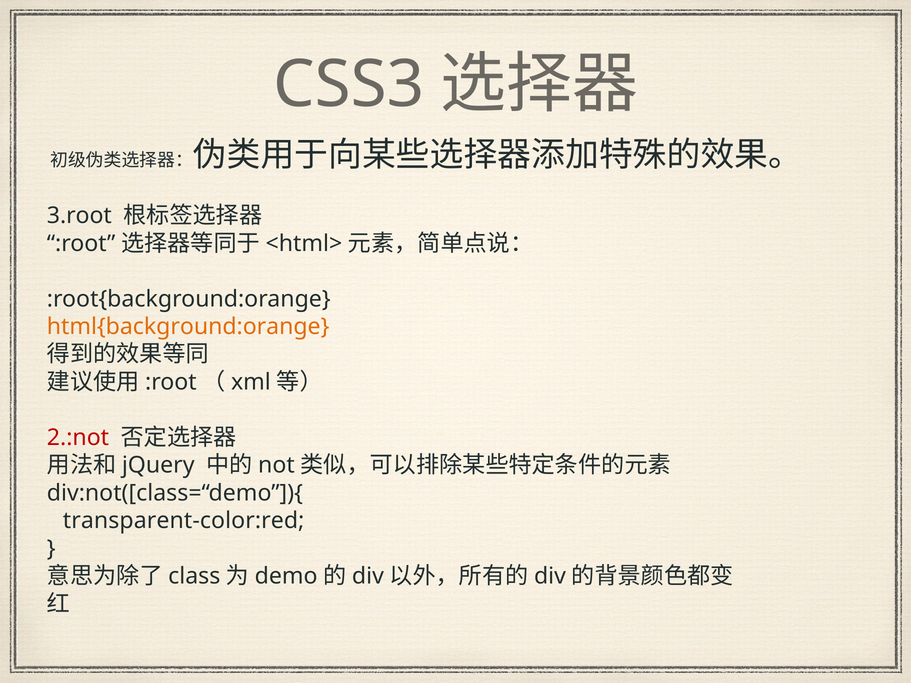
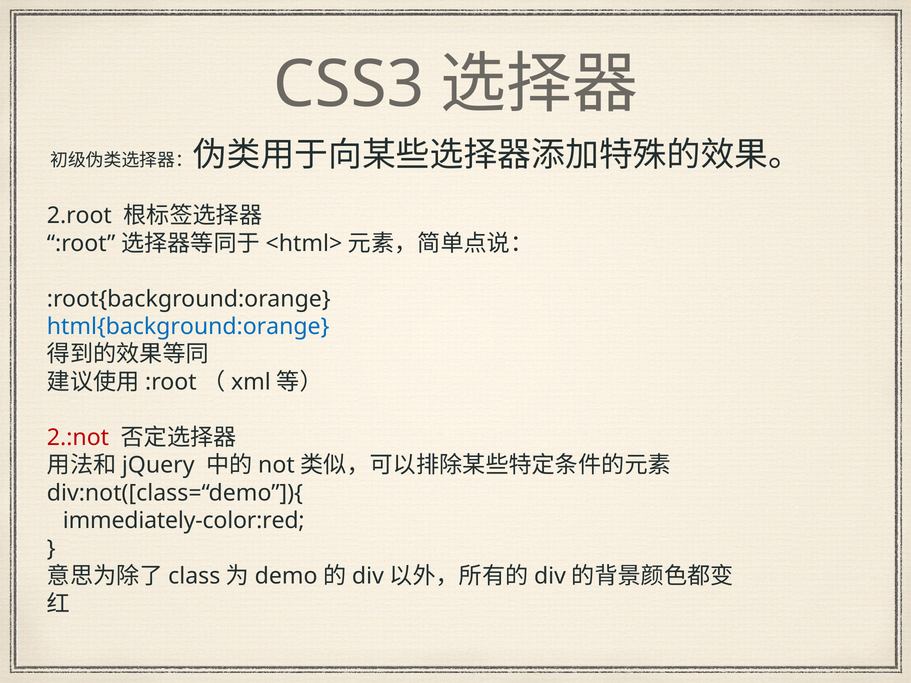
3.root: 3.root -> 2.root (79, 216)
html{background:orange colour: orange -> blue (188, 327)
transparent-color:red: transparent-color:red -> immediately-color:red (184, 521)
